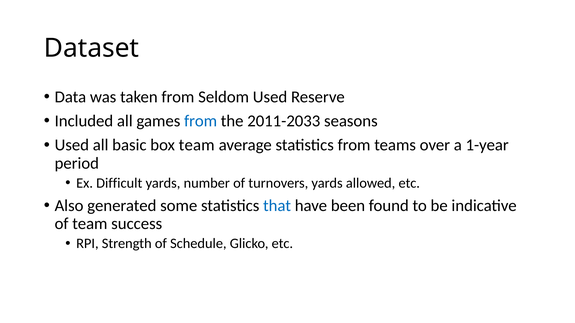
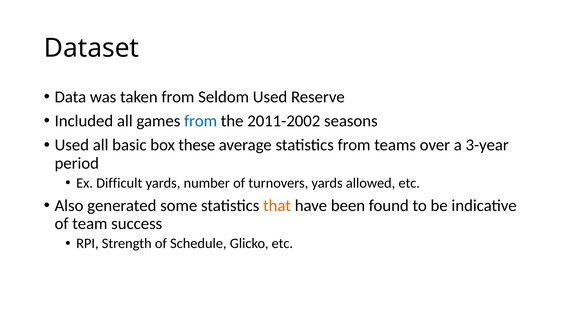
2011-2033: 2011-2033 -> 2011-2002 (284, 121)
box team: team -> these (197, 145)
1-year: 1-year -> 3-year (487, 145)
that colour: blue -> orange (277, 206)
